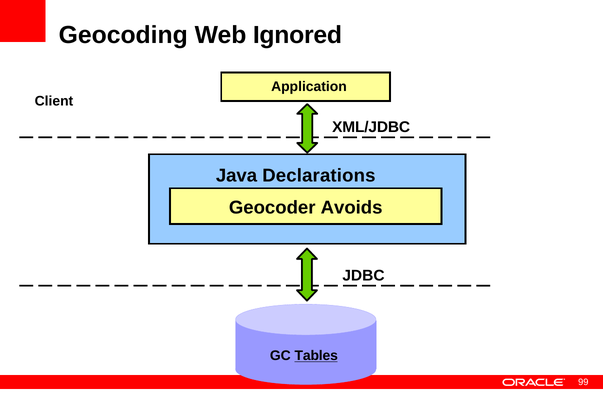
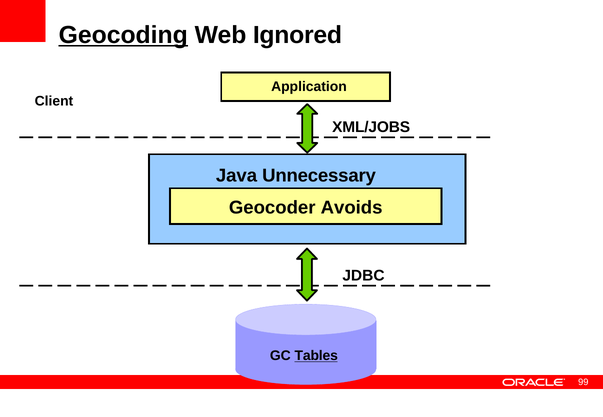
Geocoding underline: none -> present (123, 35)
XML/JDBC: XML/JDBC -> XML/JOBS (371, 127)
Declarations: Declarations -> Unnecessary (319, 176)
